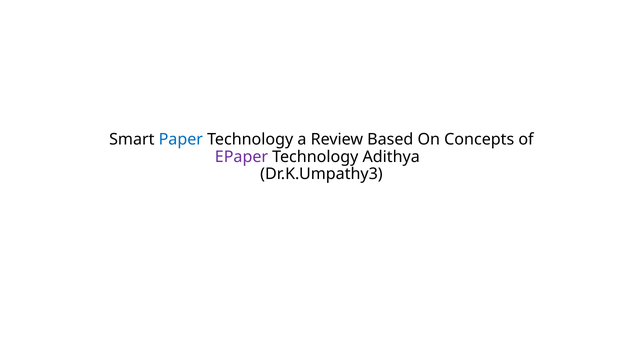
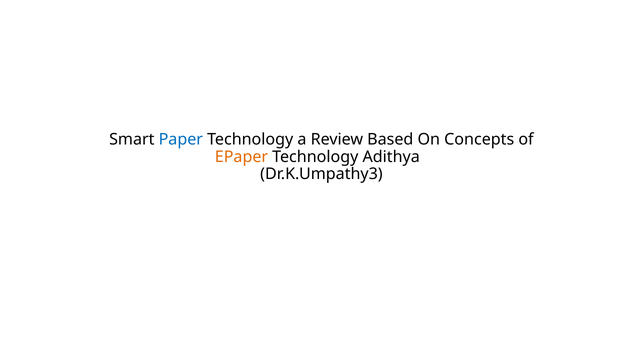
EPaper colour: purple -> orange (241, 157)
